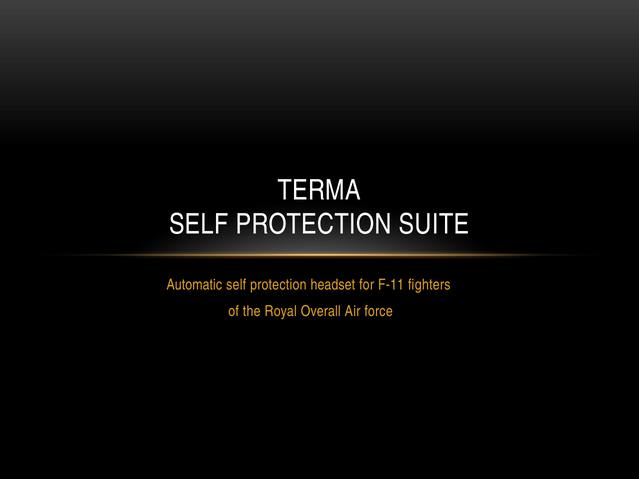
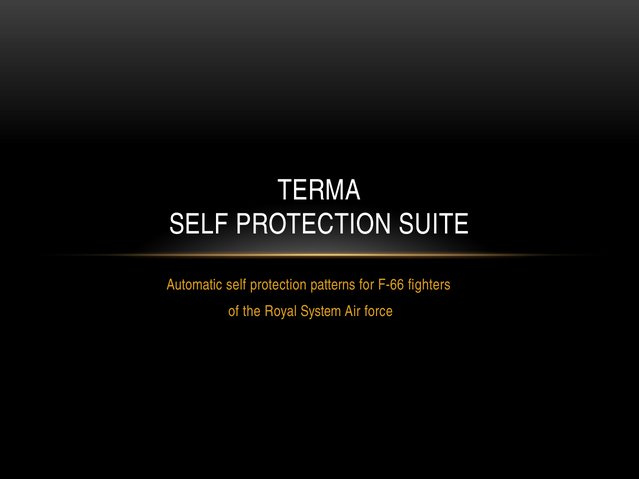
headset: headset -> patterns (333, 285)
F-11: F-11 -> F-66 (391, 285)
Overall: Overall -> System (321, 311)
